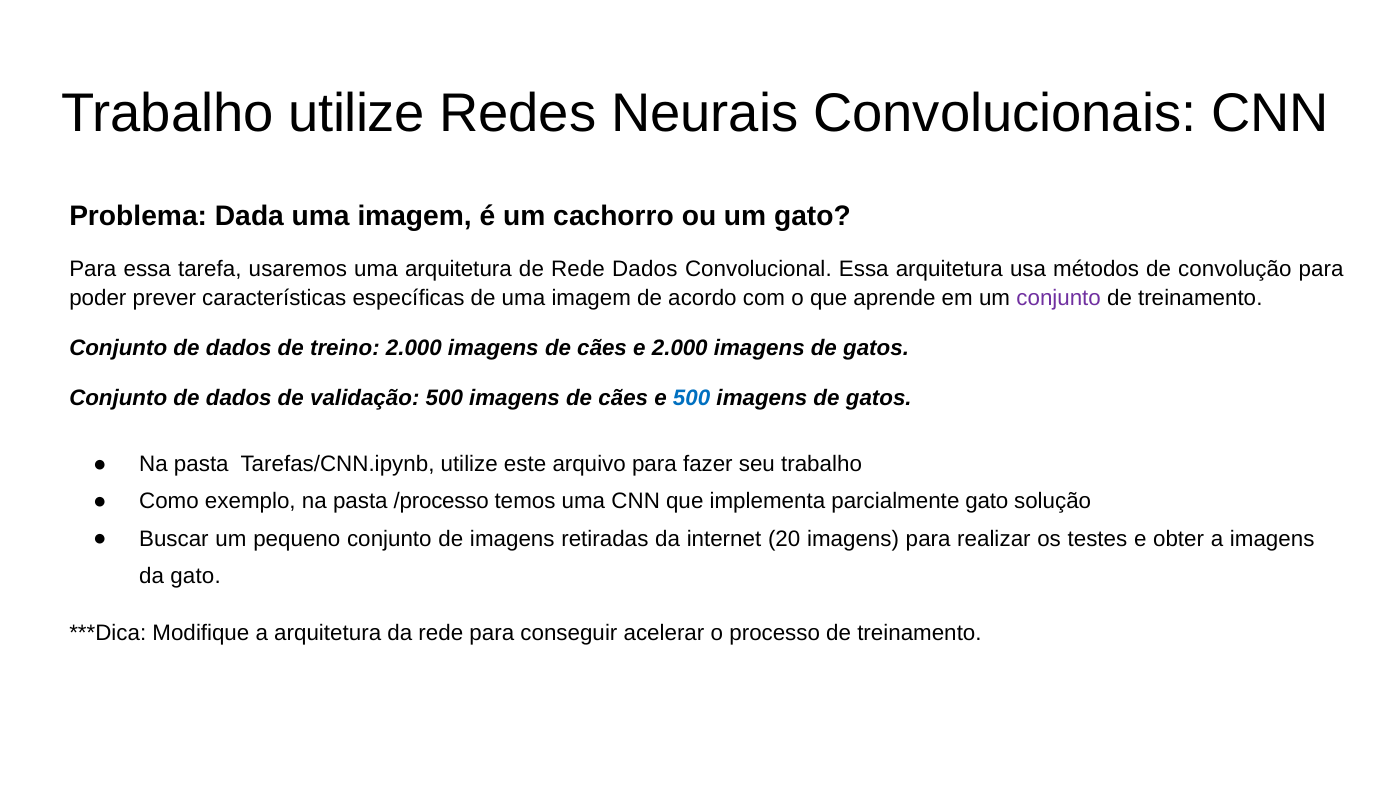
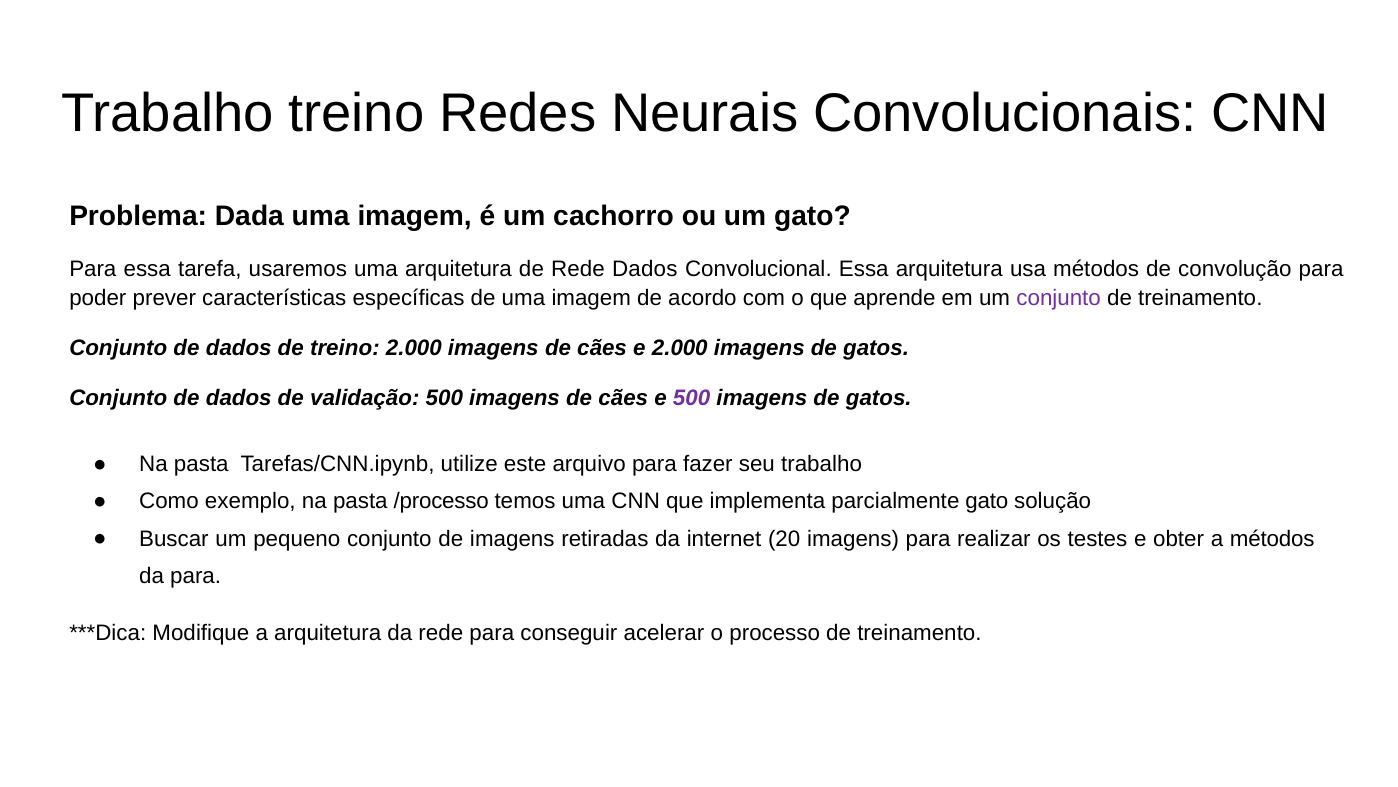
Trabalho utilize: utilize -> treino (357, 113)
500 colour: blue -> purple (692, 398)
a imagens: imagens -> métodos (1272, 538)
da gato: gato -> para (196, 576)
